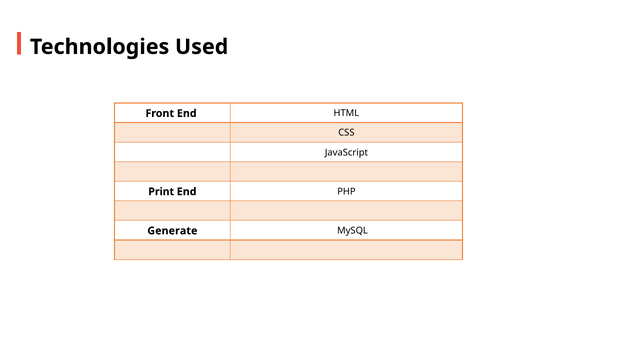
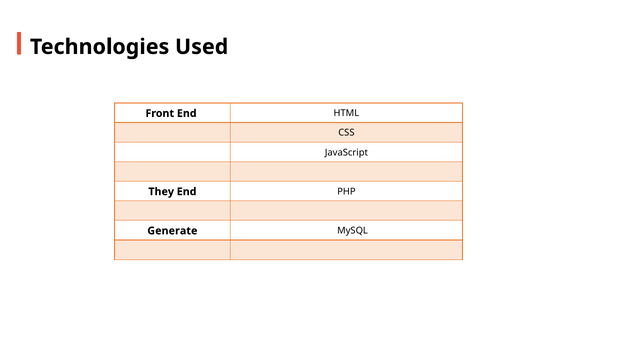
Print: Print -> They (161, 192)
